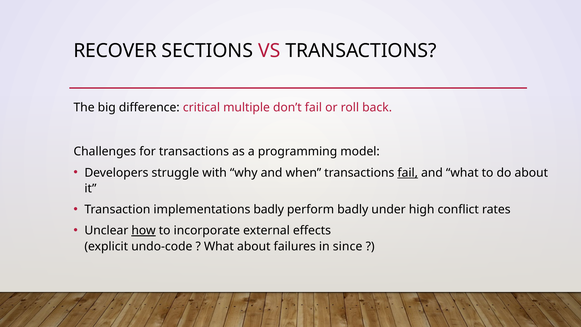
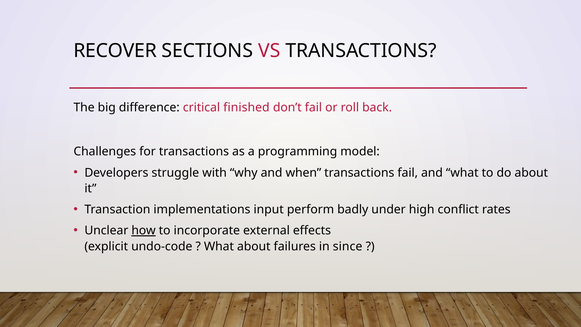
multiple: multiple -> finished (246, 107)
fail underline: present -> none (408, 173)
implementations badly: badly -> input (269, 209)
